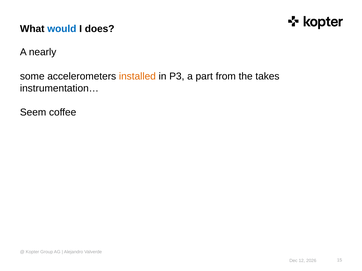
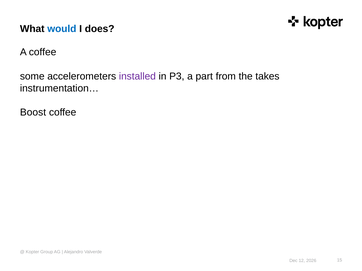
A nearly: nearly -> coffee (43, 52)
installed colour: orange -> purple (137, 76)
Seem: Seem -> Boost (33, 113)
